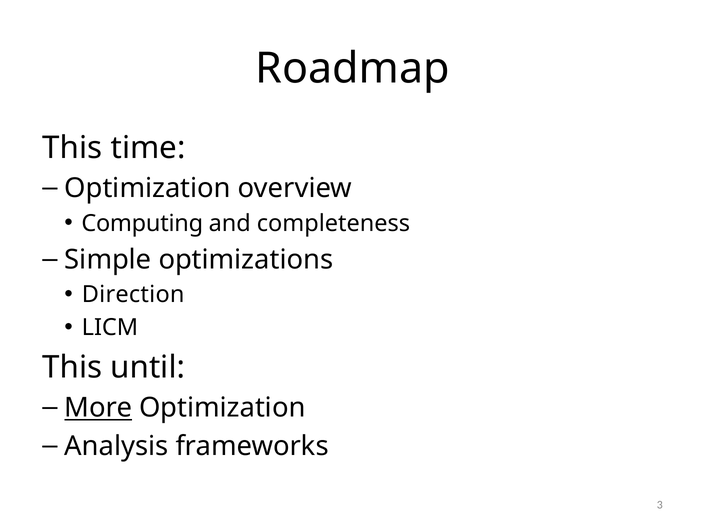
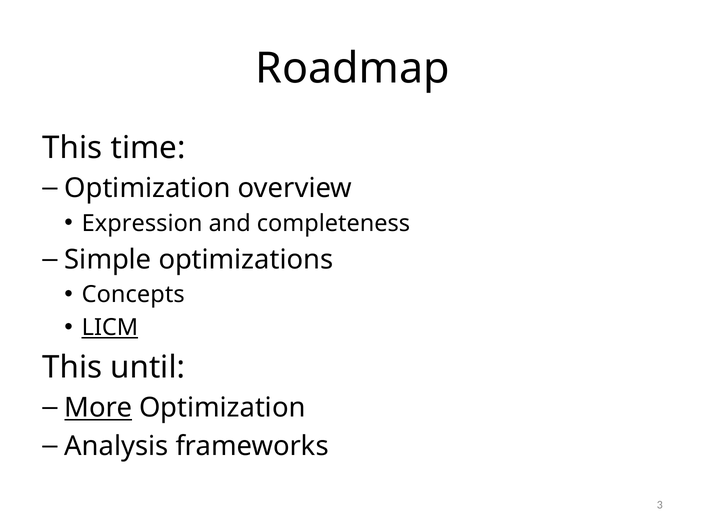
Computing: Computing -> Expression (142, 223)
Direction: Direction -> Concepts (133, 295)
LICM underline: none -> present (110, 327)
